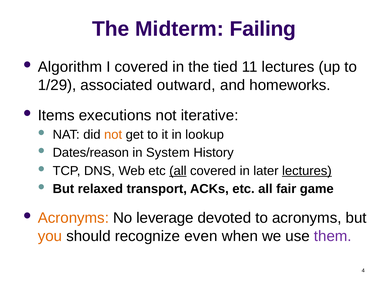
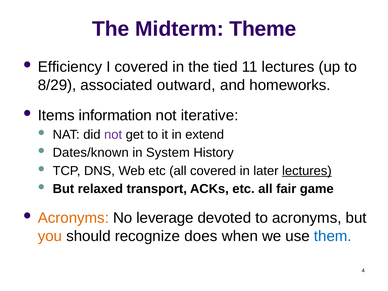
Failing: Failing -> Theme (263, 29)
Algorithm: Algorithm -> Efficiency (70, 67)
1/29: 1/29 -> 8/29 (57, 85)
executions: executions -> information (115, 115)
not colour: orange -> purple (113, 135)
lookup: lookup -> extend (205, 135)
Dates/reason: Dates/reason -> Dates/known (91, 153)
all underline: present -> none (178, 171)
even: even -> does (201, 236)
them colour: purple -> blue (333, 236)
